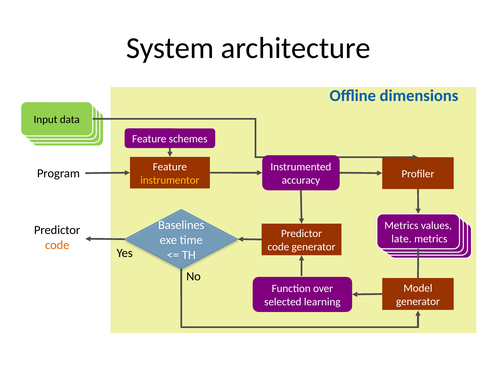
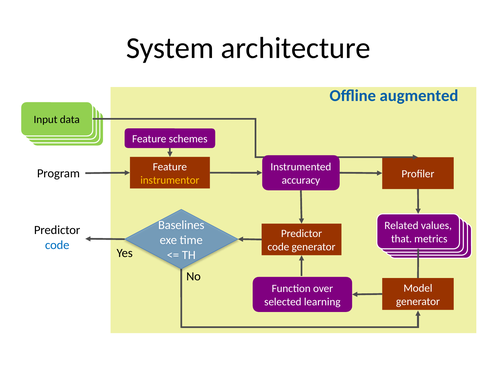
dimensions: dimensions -> augmented (419, 96)
Metrics: Metrics -> Related (401, 225)
late: late -> that (402, 239)
code colour: orange -> blue (57, 245)
